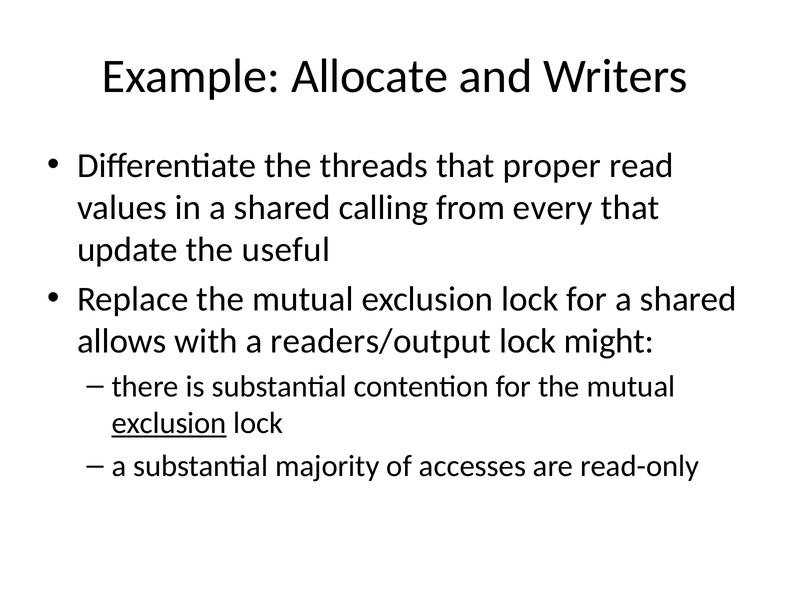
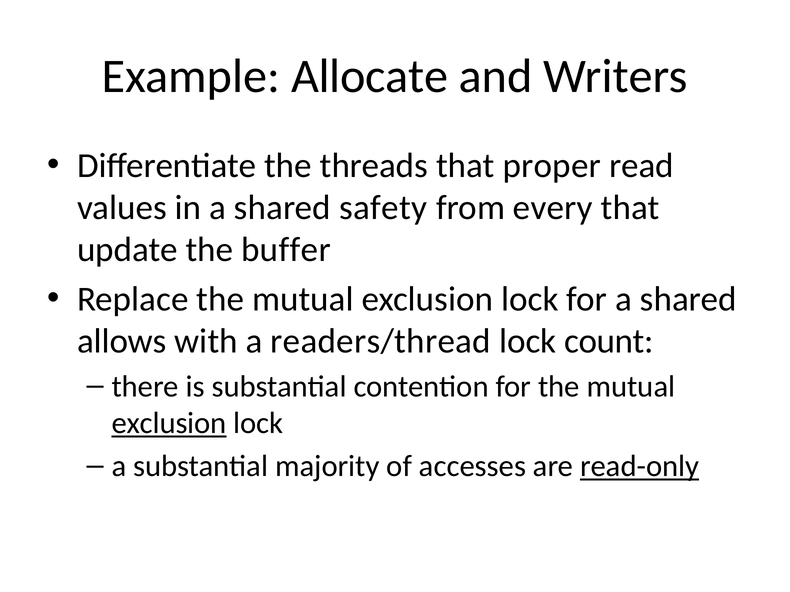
calling: calling -> safety (383, 208)
useful: useful -> buffer (286, 250)
readers/output: readers/output -> readers/thread (381, 341)
might: might -> count (609, 341)
read-only underline: none -> present (640, 467)
